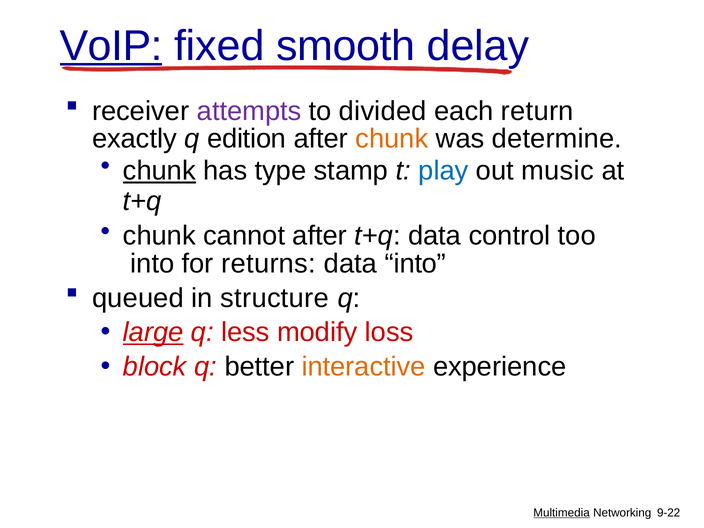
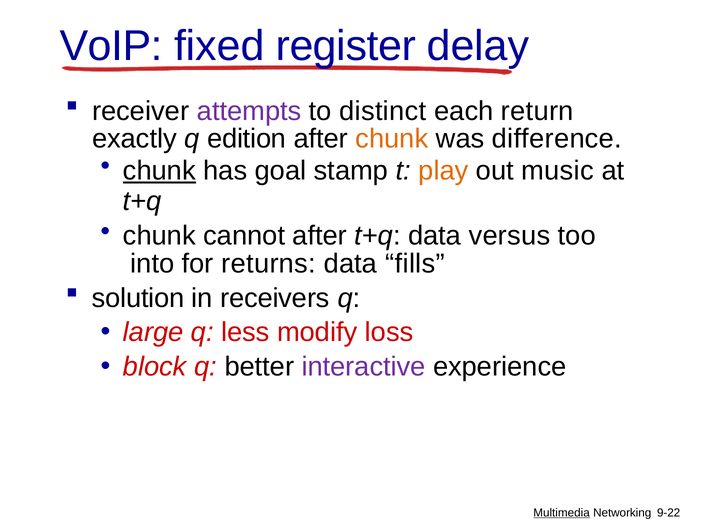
VoIP underline: present -> none (111, 46)
smooth: smooth -> register (346, 46)
divided: divided -> distinct (383, 111)
determine: determine -> difference (557, 139)
type: type -> goal (281, 171)
play colour: blue -> orange (443, 171)
control: control -> versus (509, 236)
data into: into -> fills (415, 264)
queued: queued -> solution (138, 298)
structure: structure -> receivers (275, 298)
large underline: present -> none (153, 332)
interactive colour: orange -> purple (364, 367)
